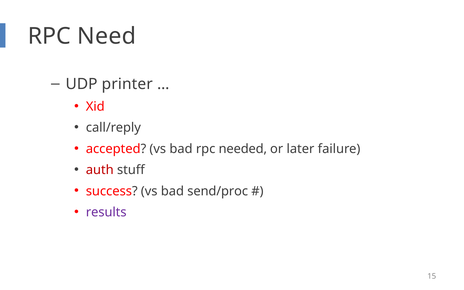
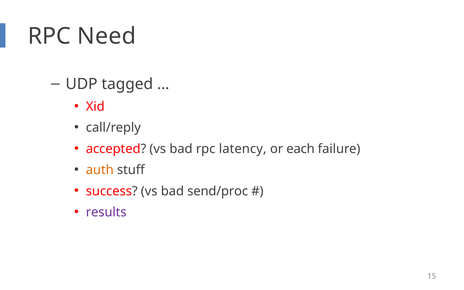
printer: printer -> tagged (127, 84)
needed: needed -> latency (243, 149)
later: later -> each (301, 149)
auth colour: red -> orange (100, 170)
